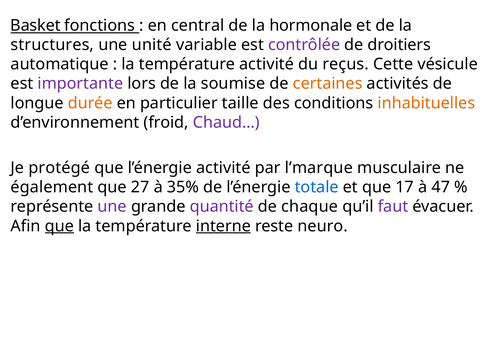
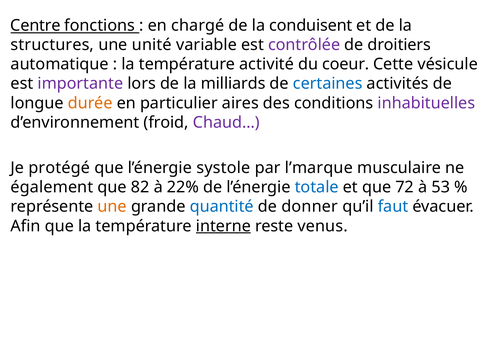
Basket: Basket -> Centre (35, 25)
central: central -> chargé (198, 25)
hormonale: hormonale -> conduisent (311, 25)
reçus: reçus -> coeur (346, 64)
soumise: soumise -> milliards (233, 84)
certaines colour: orange -> blue (328, 84)
taille: taille -> aires (240, 103)
inhabituelles colour: orange -> purple (426, 103)
l’énergie activité: activité -> systole (223, 168)
27: 27 -> 82 (140, 187)
35%: 35% -> 22% (183, 187)
17: 17 -> 72 (405, 187)
47: 47 -> 53 (441, 187)
une colour: purple -> orange (112, 207)
quantité colour: purple -> blue (222, 207)
chaque: chaque -> donner (310, 207)
faut colour: purple -> blue (393, 207)
que underline: present -> none (59, 226)
neuro: neuro -> venus (323, 226)
